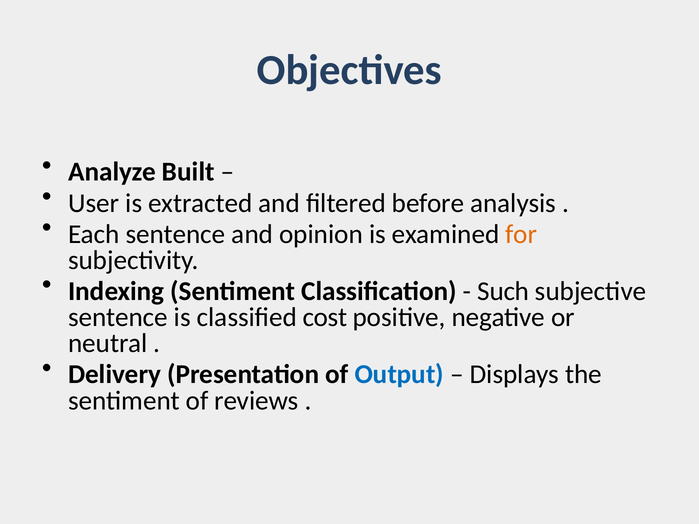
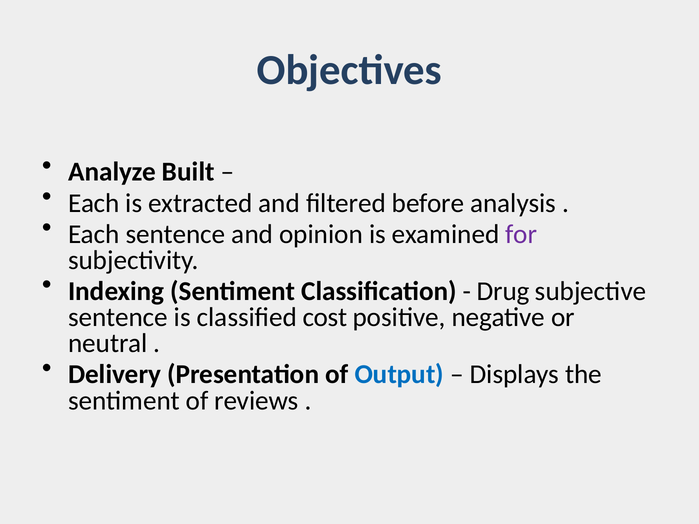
User: User -> Each (94, 203)
for colour: orange -> purple (521, 234)
Such: Such -> Drug (503, 291)
